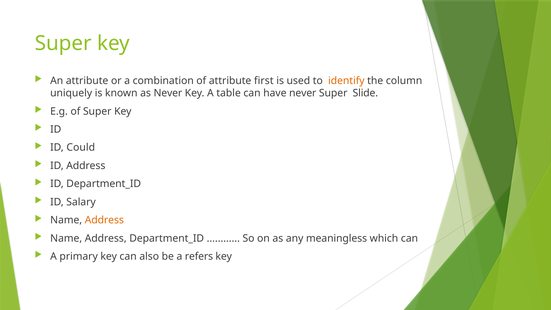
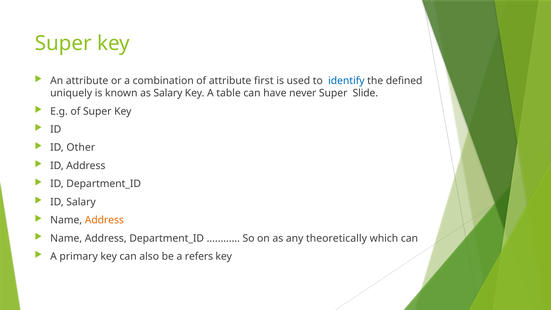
identify colour: orange -> blue (346, 81)
column: column -> defined (404, 81)
as Never: Never -> Salary (168, 93)
Could: Could -> Other (81, 148)
meaningless: meaningless -> theoretically (336, 238)
